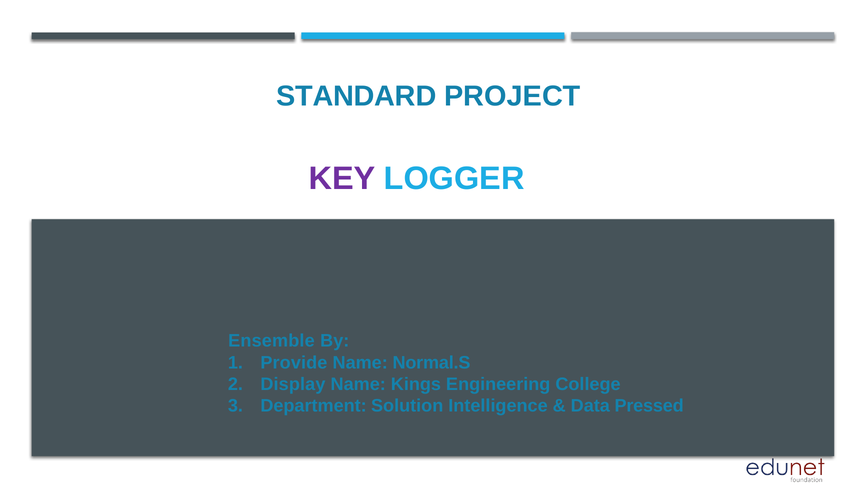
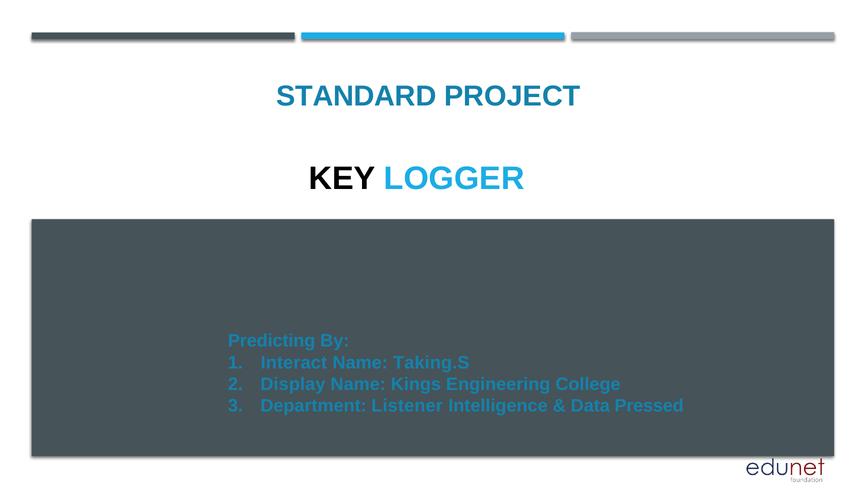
KEY colour: purple -> black (342, 178)
Ensemble: Ensemble -> Predicting (272, 341)
Provide: Provide -> Interact (294, 363)
Normal.S: Normal.S -> Taking.S (431, 363)
Solution: Solution -> Listener (407, 406)
